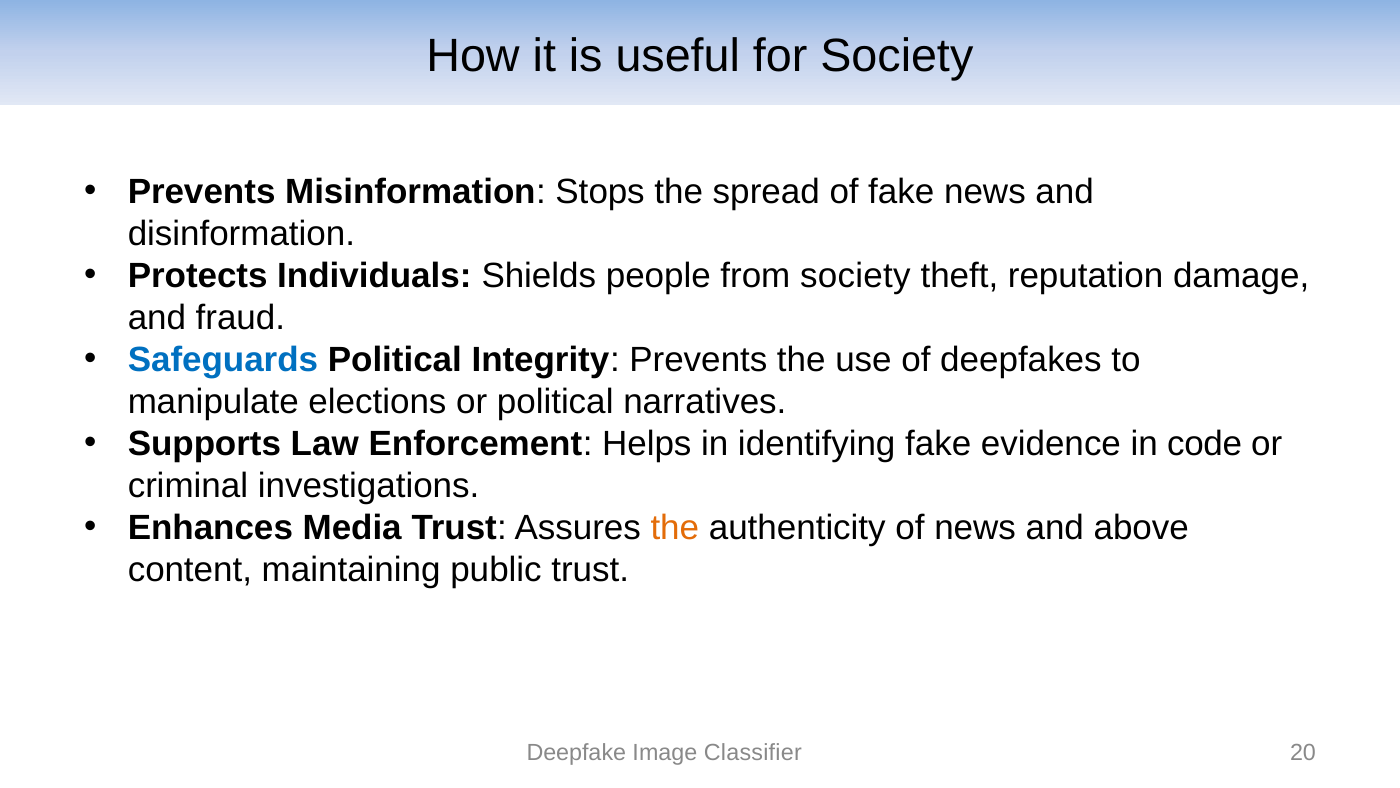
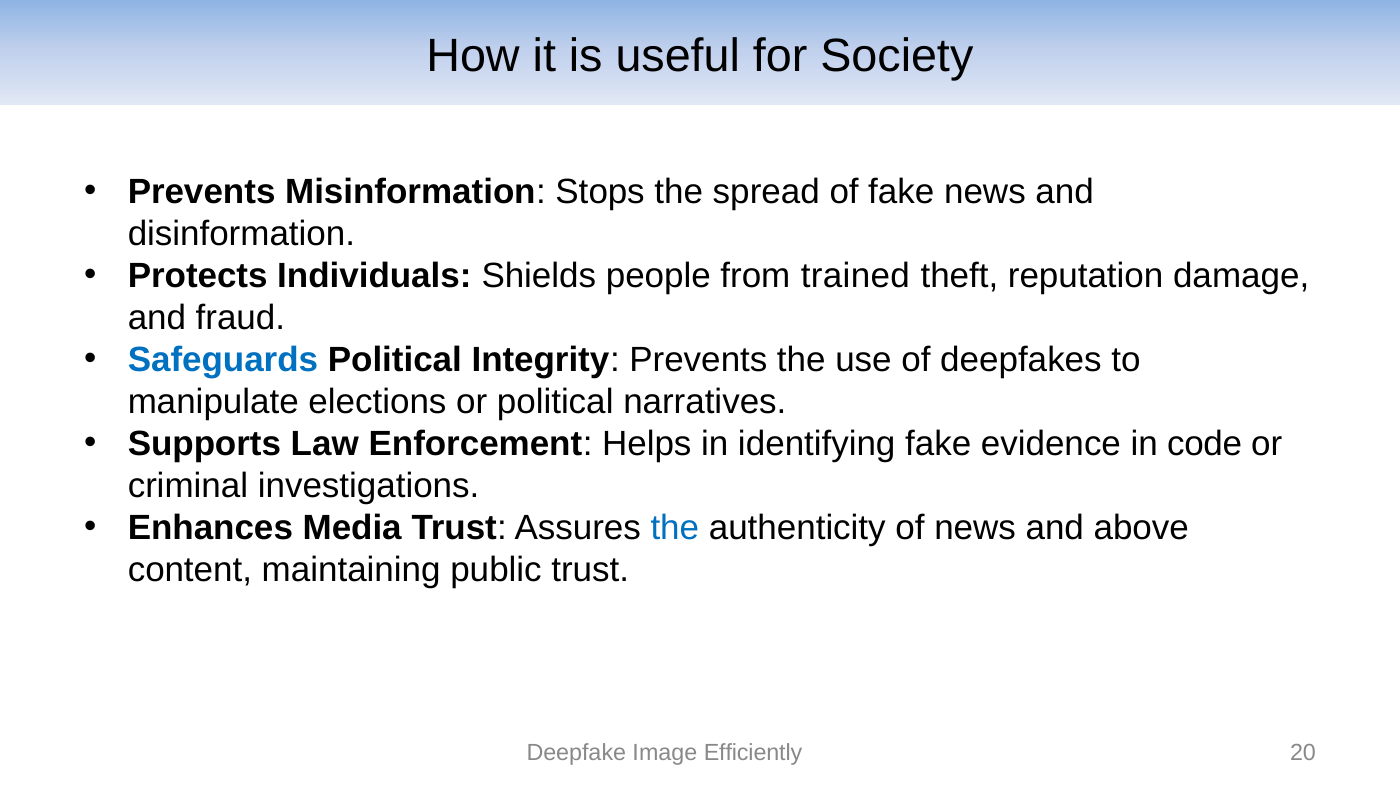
from society: society -> trained (855, 276)
the colour: orange -> blue (675, 528)
Classifier: Classifier -> Efficiently (753, 752)
